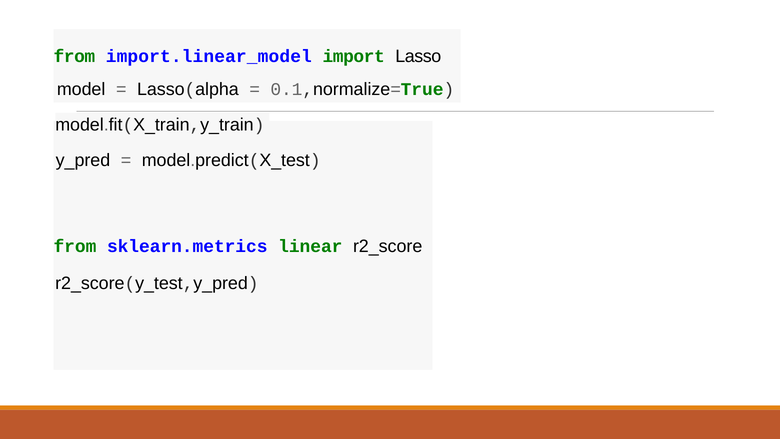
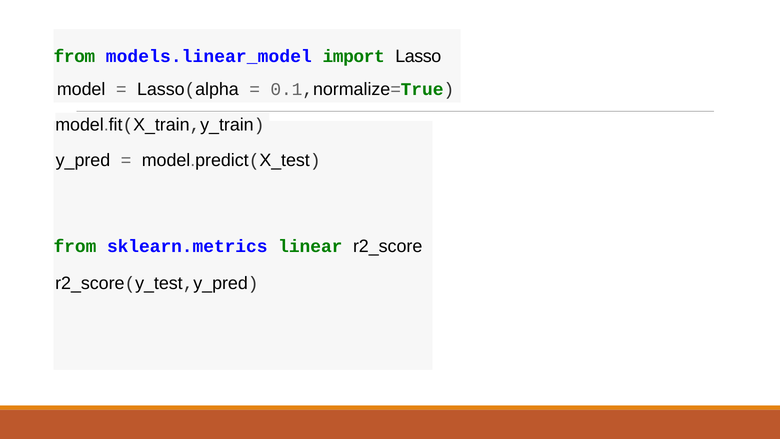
import.linear_model: import.linear_model -> models.linear_model (209, 56)
